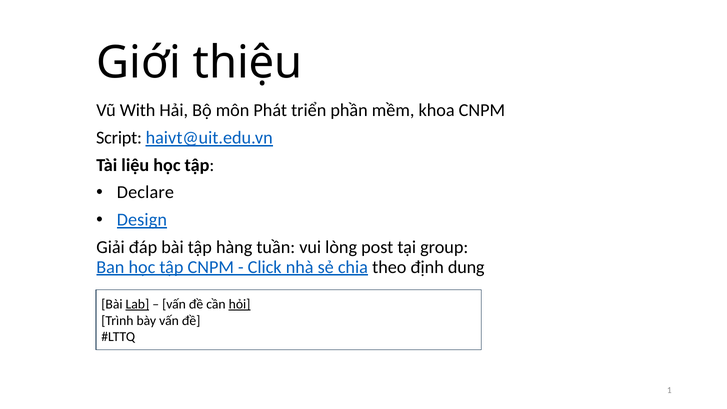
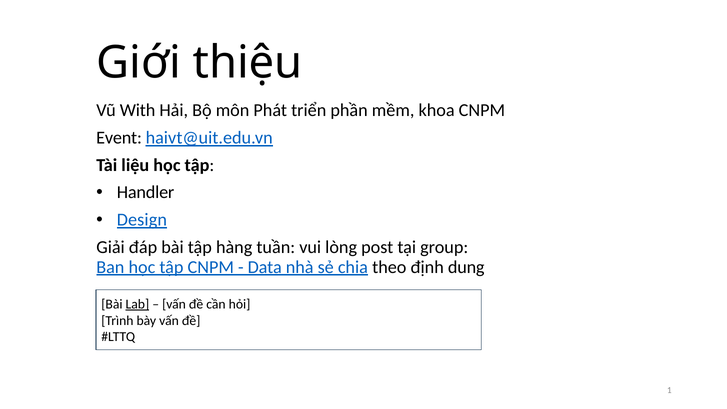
Script: Script -> Event (119, 138)
Declare: Declare -> Handler (146, 192)
Click: Click -> Data (265, 267)
hỏi underline: present -> none (240, 304)
